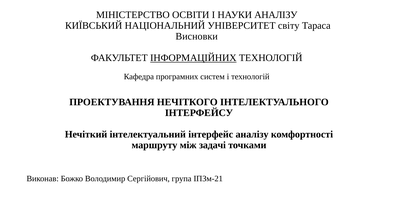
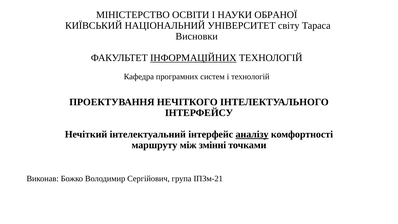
НАУКИ АНАЛІЗУ: АНАЛІЗУ -> ОБРАНОЇ (276, 15)
аналізу underline: none -> present (252, 134)
задачі: задачі -> змінні (212, 145)
